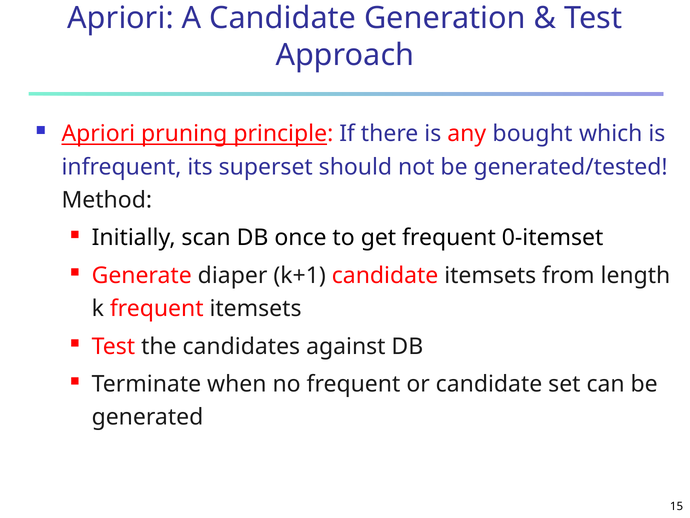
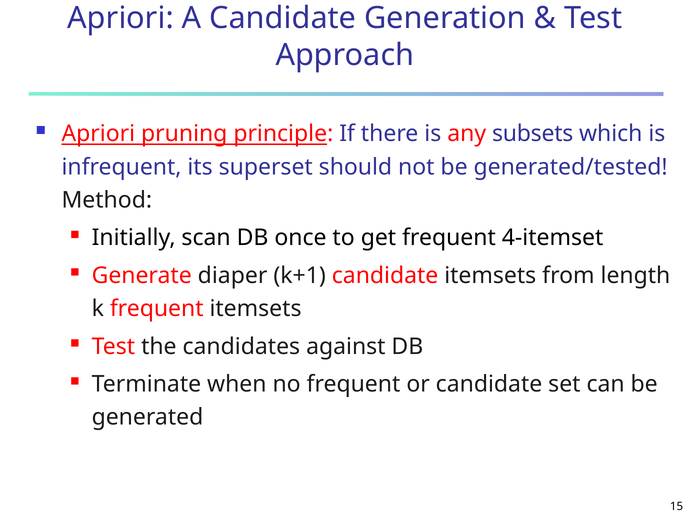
bought: bought -> subsets (533, 134)
0-itemset: 0-itemset -> 4-itemset (553, 238)
